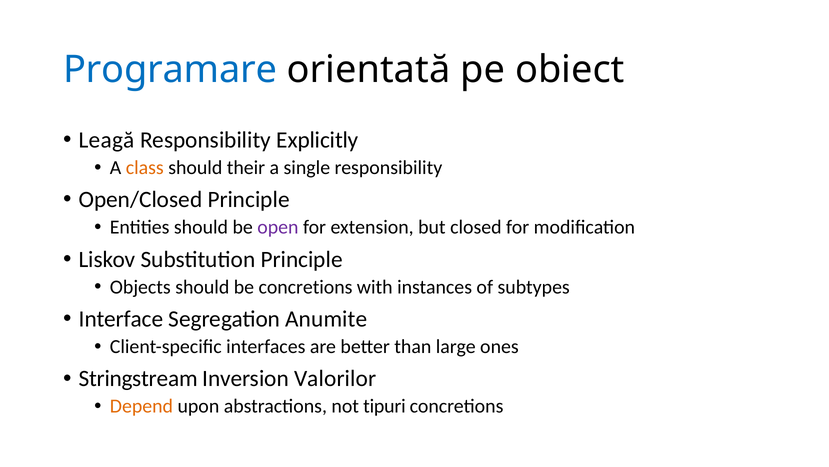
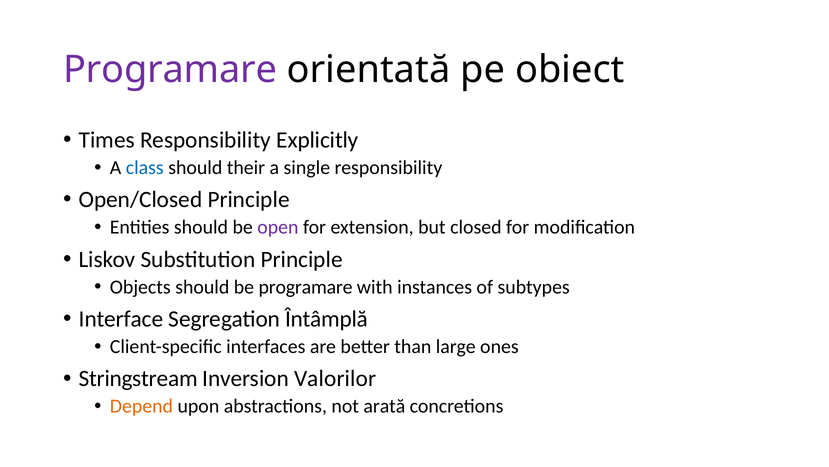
Programare colour: blue -> purple (170, 70)
Leagă: Leagă -> Times (107, 140)
class colour: orange -> blue (145, 167)
be concretions: concretions -> programare (306, 287)
Anumite: Anumite -> Întâmplă (327, 319)
tipuri: tipuri -> arată (384, 406)
